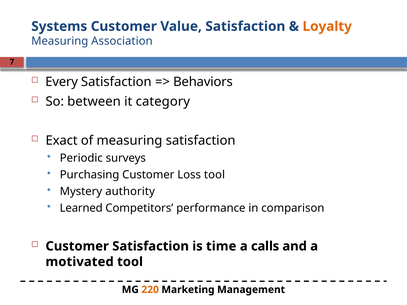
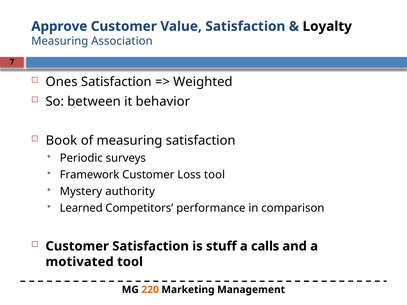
Systems: Systems -> Approve (59, 26)
Loyalty colour: orange -> black (327, 26)
Every: Every -> Ones (62, 82)
Behaviors: Behaviors -> Weighted (203, 82)
category: category -> behavior (163, 101)
Exact: Exact -> Book (61, 141)
Purchasing: Purchasing -> Framework (90, 175)
time: time -> stuff (221, 246)
